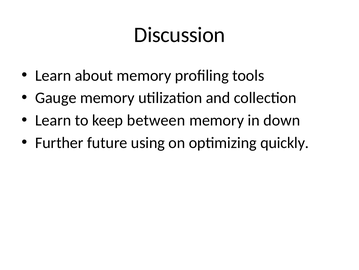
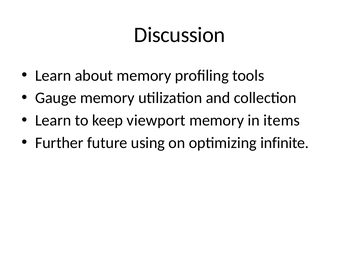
between: between -> viewport (156, 120)
down: down -> items (282, 120)
quickly: quickly -> infinite (285, 142)
